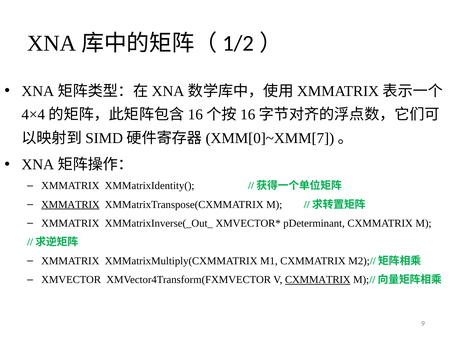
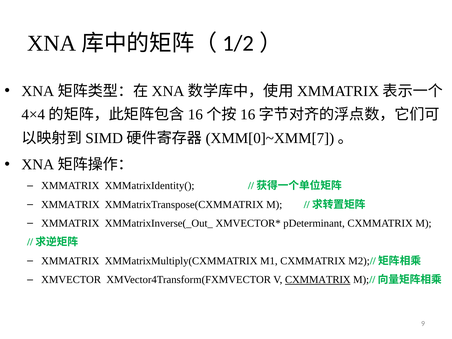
XMMATRIX underline: present -> none (70, 205)
